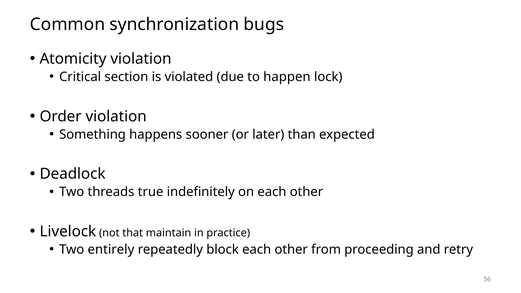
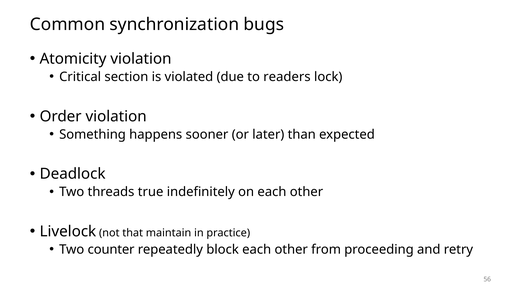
happen: happen -> readers (287, 77)
entirely: entirely -> counter (111, 250)
